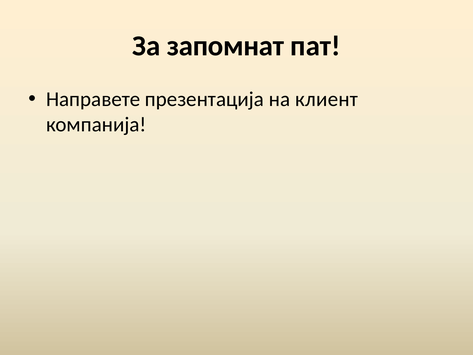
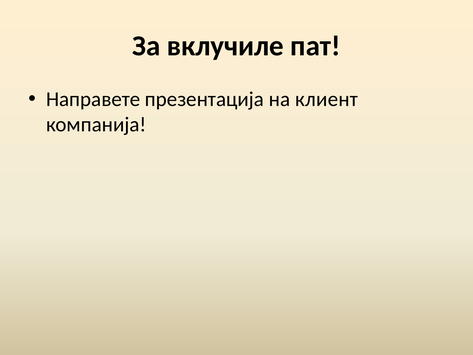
запомнат: запомнат -> вклучиле (225, 46)
